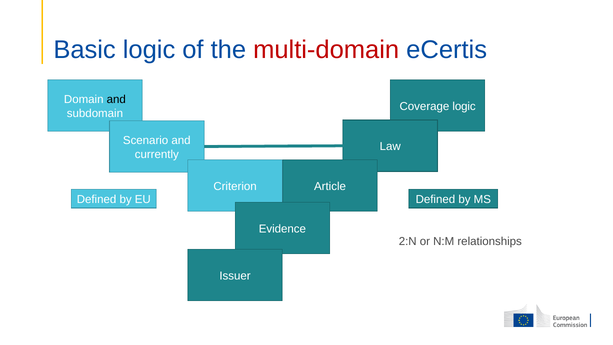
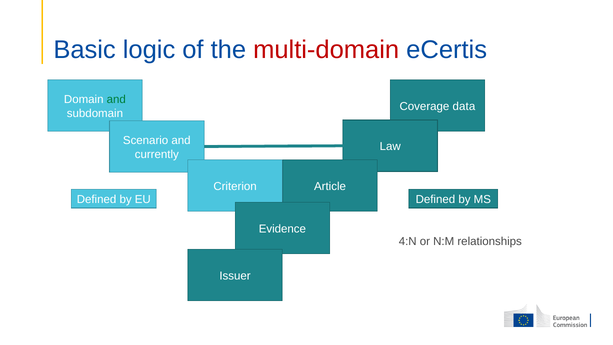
and colour: black -> green (116, 99)
Coverage logic: logic -> data (464, 106)
2:N: 2:N -> 4:N (408, 241)
